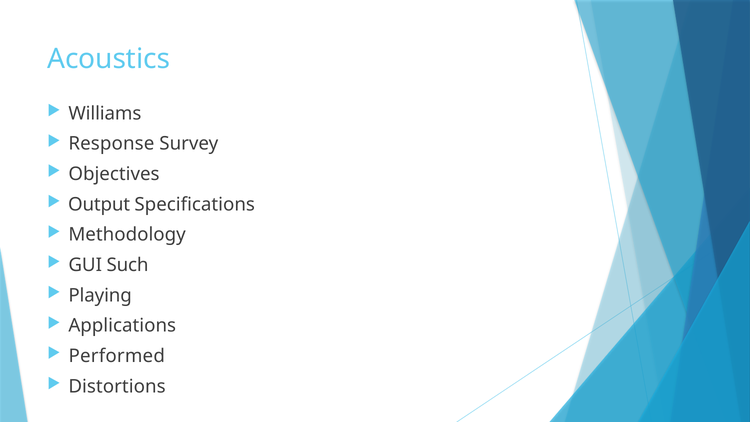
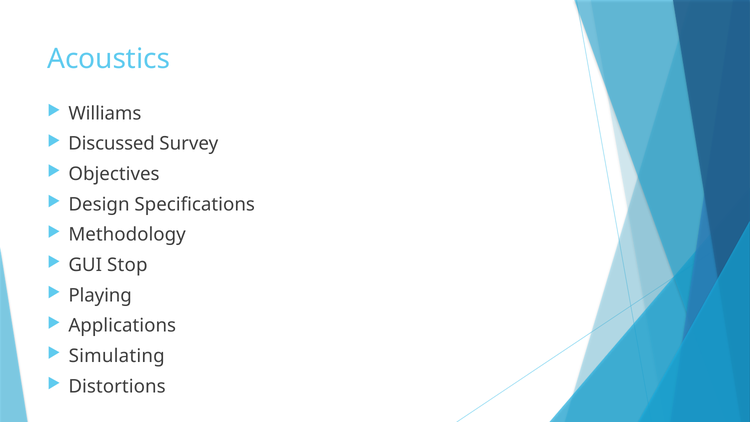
Response: Response -> Discussed (112, 144)
Output: Output -> Design (99, 204)
Such: Such -> Stop (127, 265)
Performed: Performed -> Simulating (117, 356)
